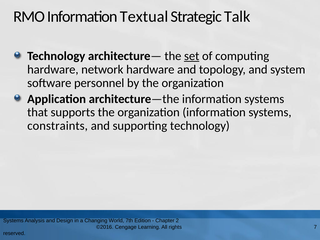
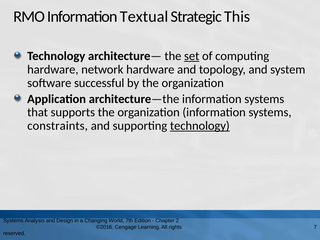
Talk: Talk -> This (237, 17)
personnel: personnel -> successful (99, 83)
technology underline: none -> present (200, 126)
